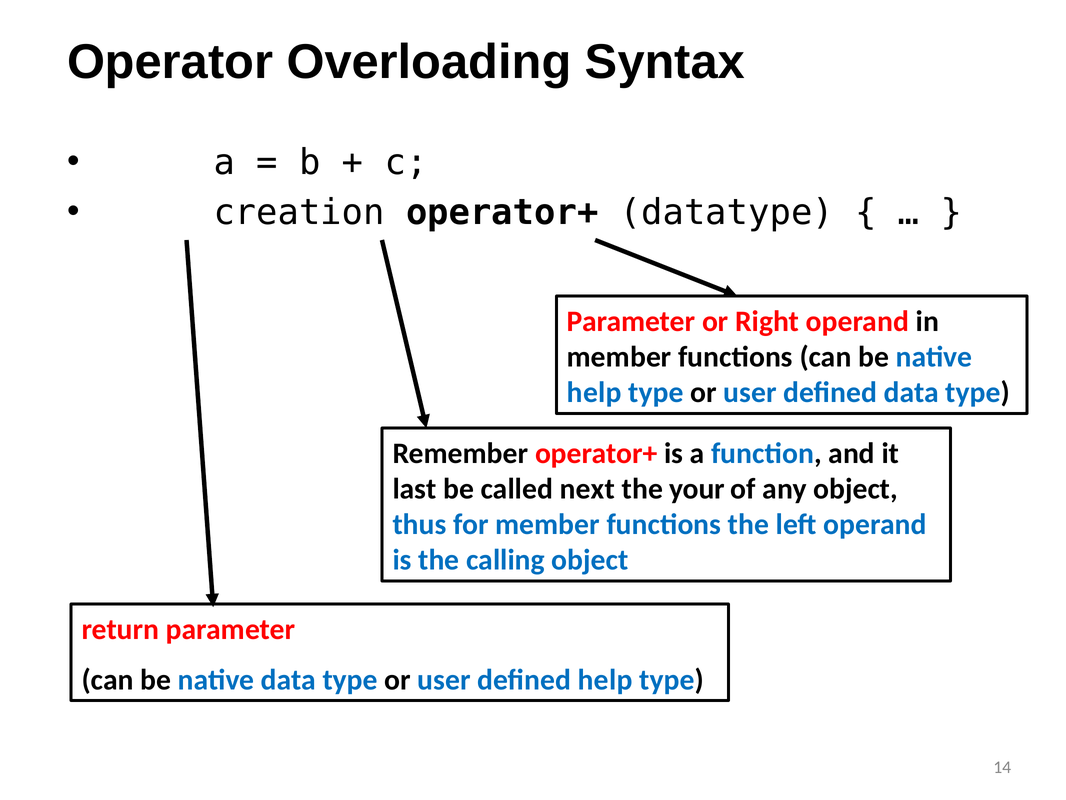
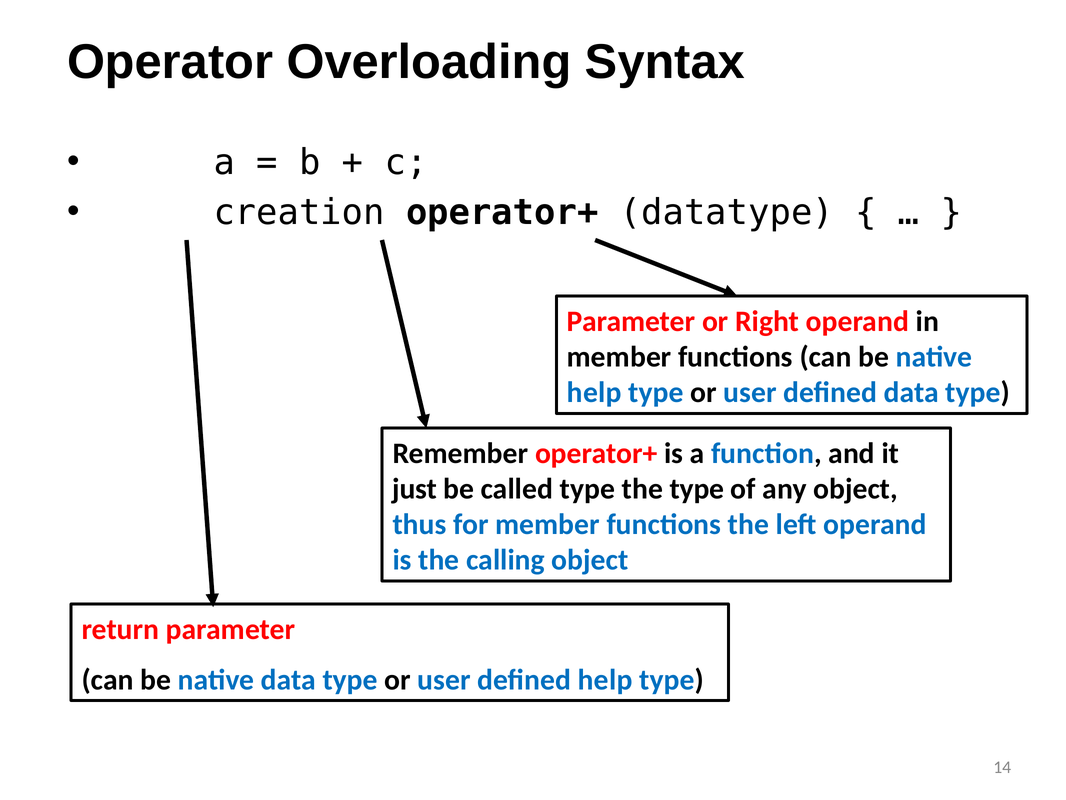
last: last -> just (415, 489)
called next: next -> type (587, 489)
the your: your -> type (697, 489)
